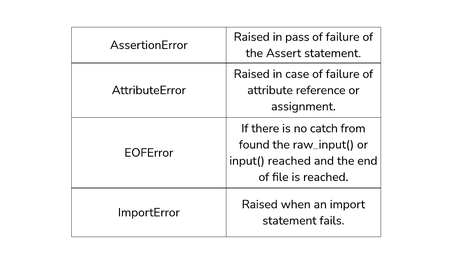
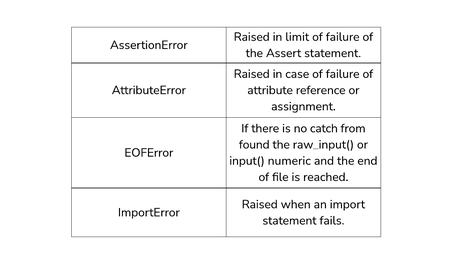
pass: pass -> limit (297, 37)
input( reached: reached -> numeric (289, 161)
